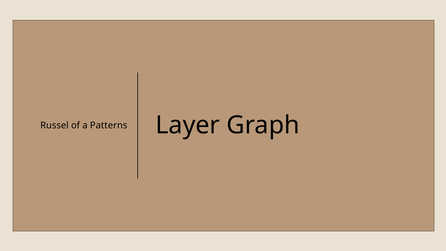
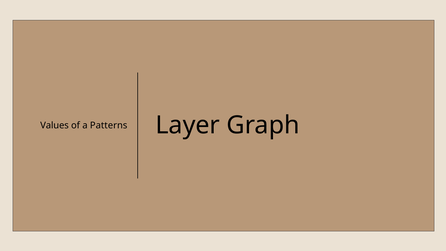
Russel: Russel -> Values (55, 125)
